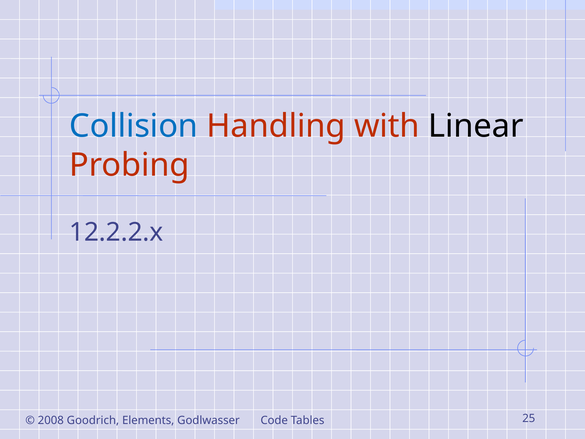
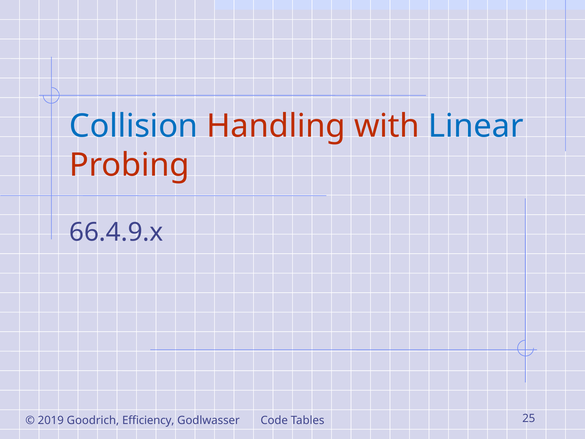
Linear colour: black -> blue (476, 126)
12.2.2.x: 12.2.2.x -> 66.4.9.x (116, 232)
2008: 2008 -> 2019 (51, 420)
Elements: Elements -> Efficiency (148, 420)
